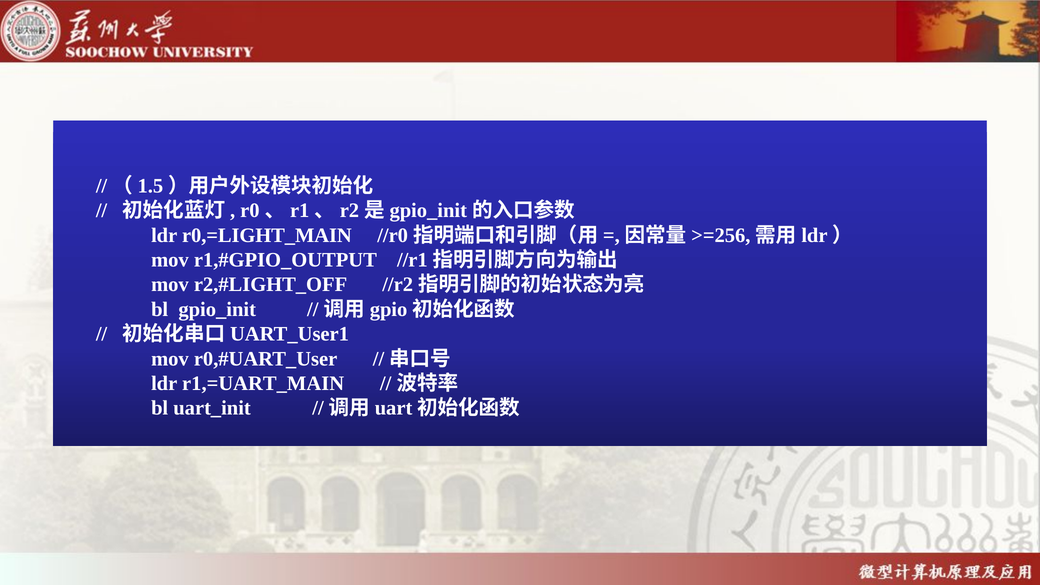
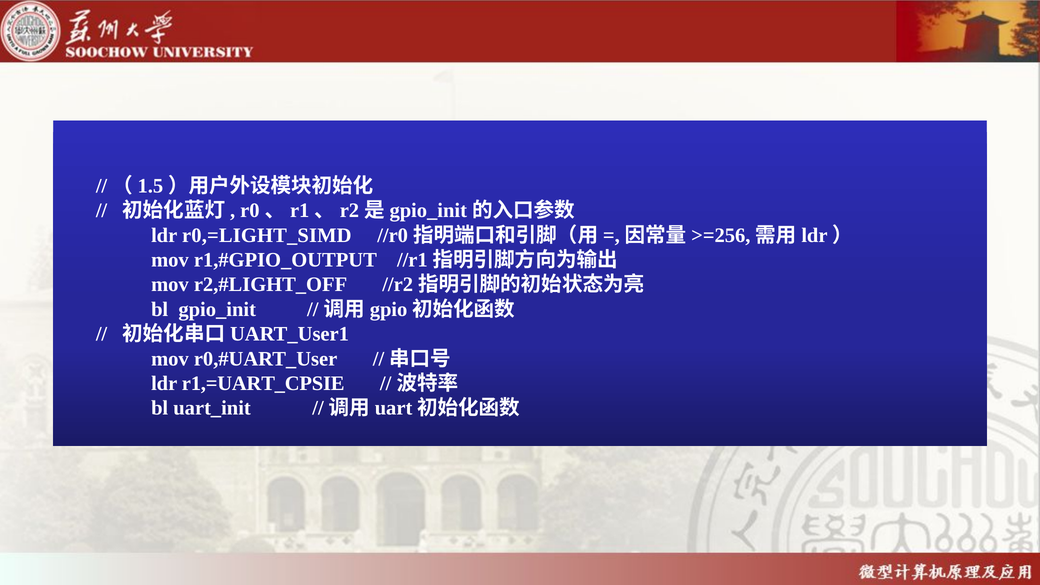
r0,=LIGHT_MAIN: r0,=LIGHT_MAIN -> r0,=LIGHT_SIMD (267, 235)
r1,=UART_MAIN: r1,=UART_MAIN -> r1,=UART_CPSIE (263, 383)
